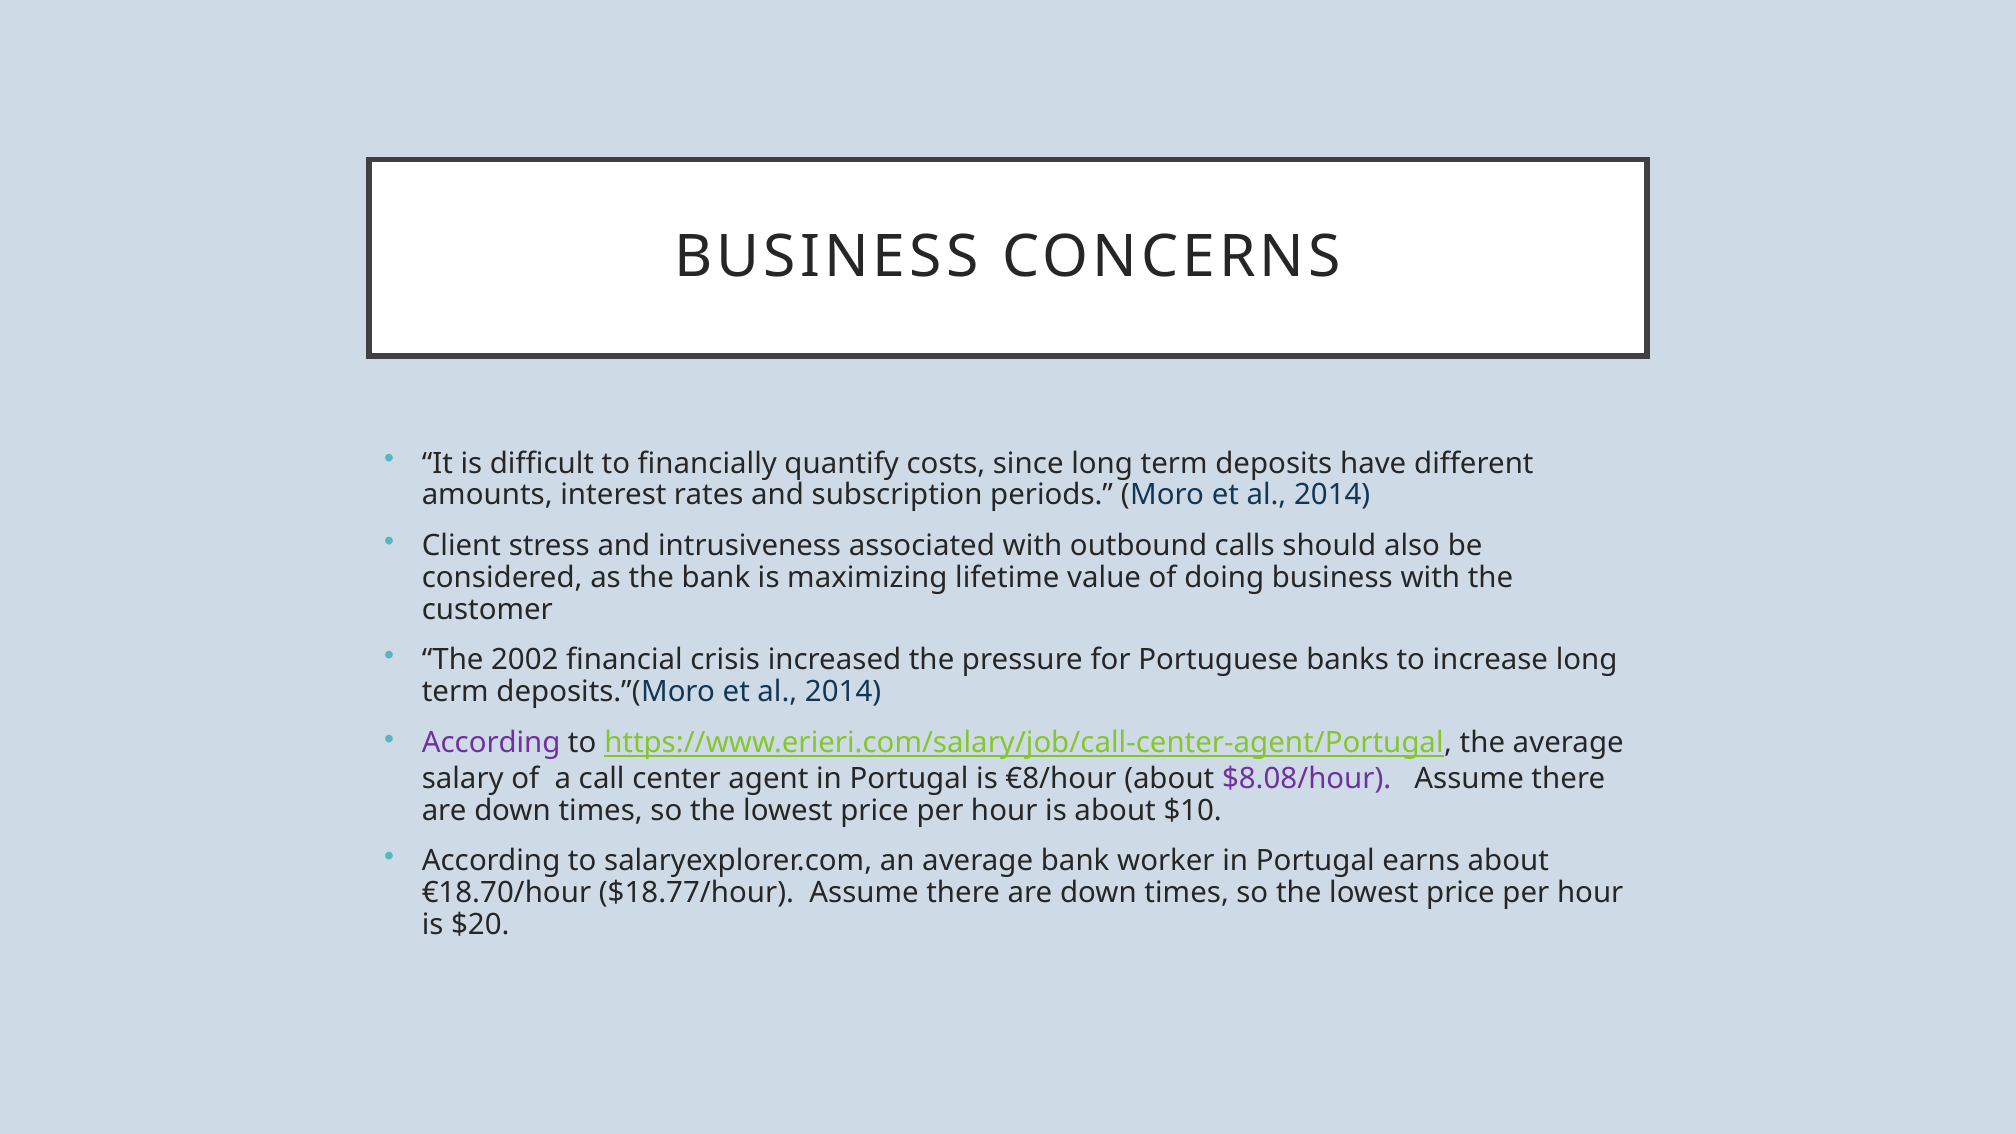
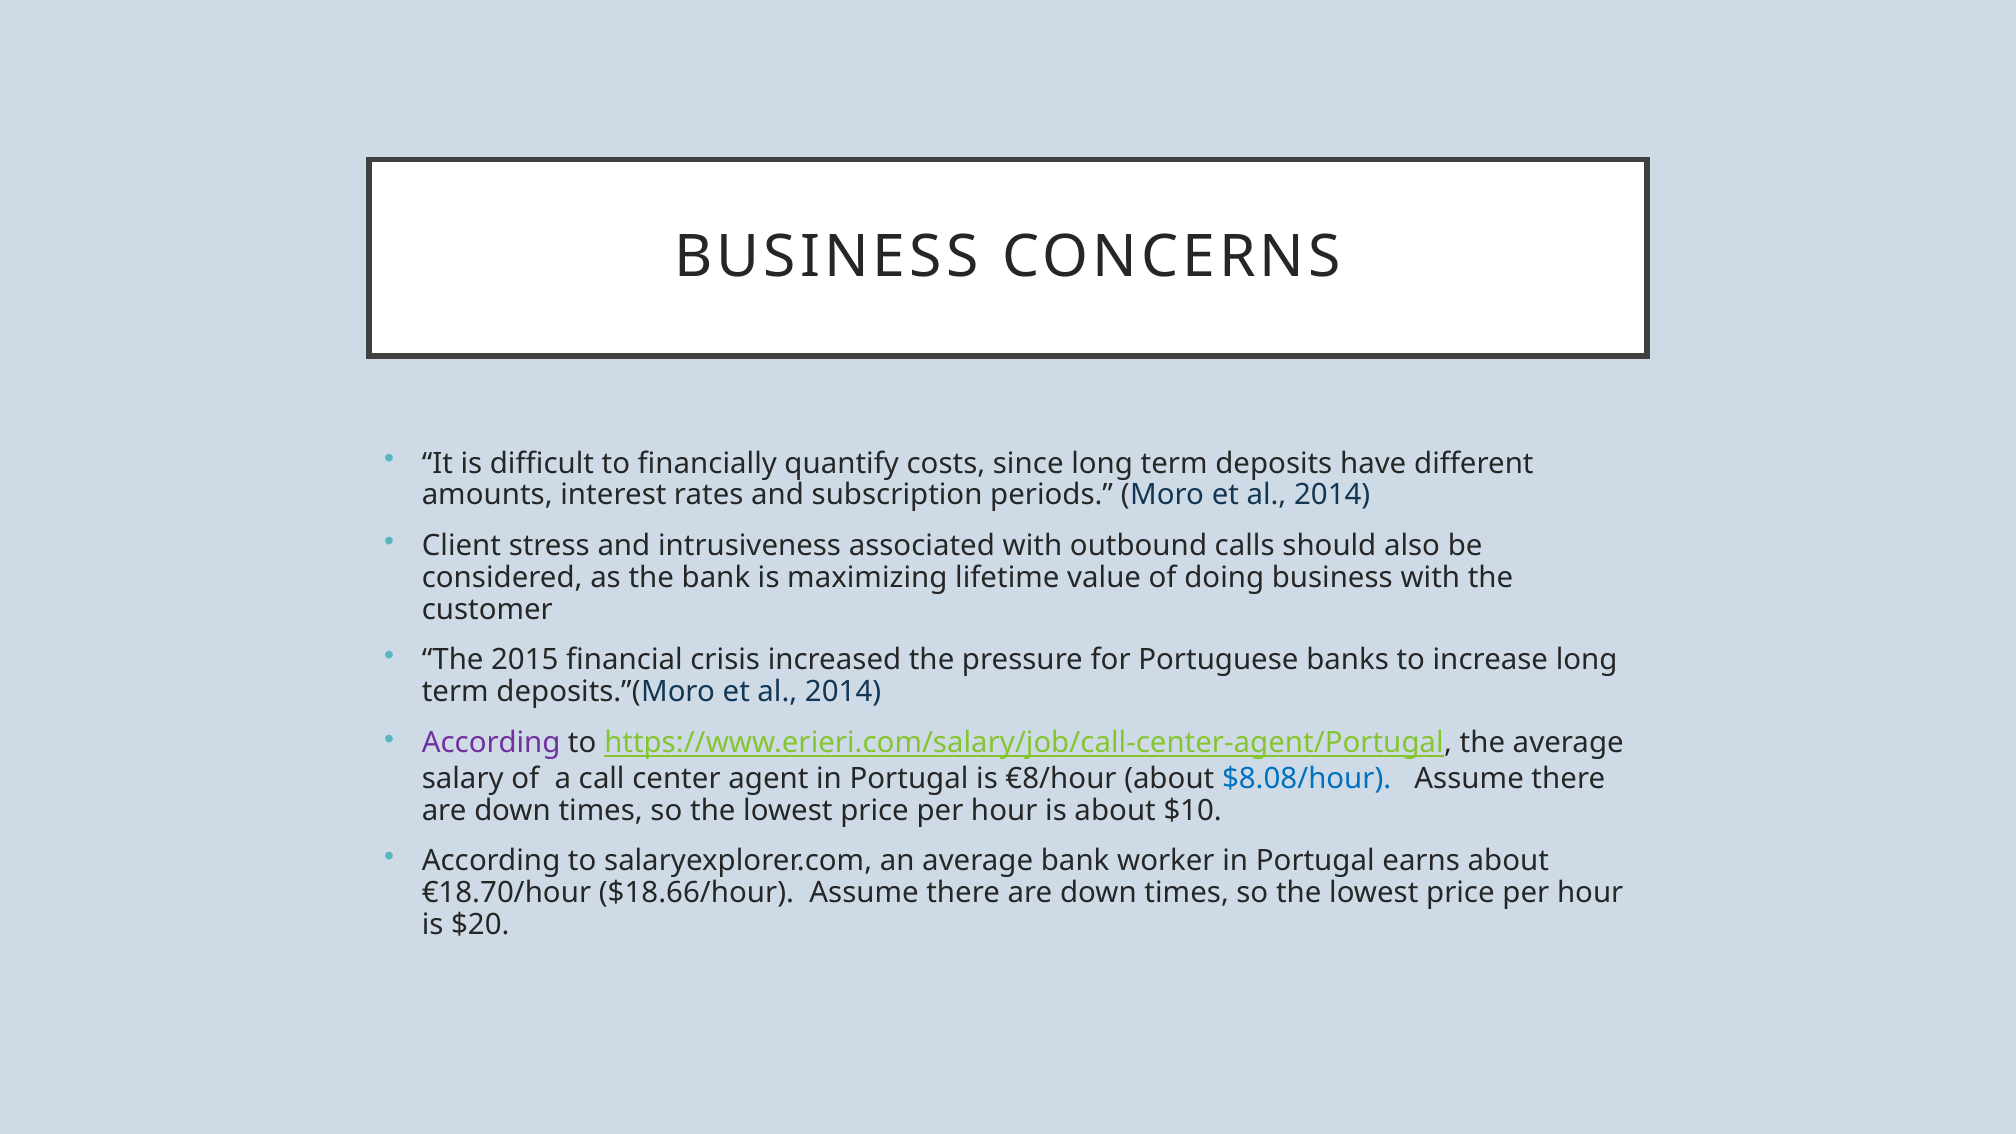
2002: 2002 -> 2015 (525, 660)
$8.08/hour colour: purple -> blue (1307, 779)
$18.77/hour: $18.77/hour -> $18.66/hour (696, 893)
